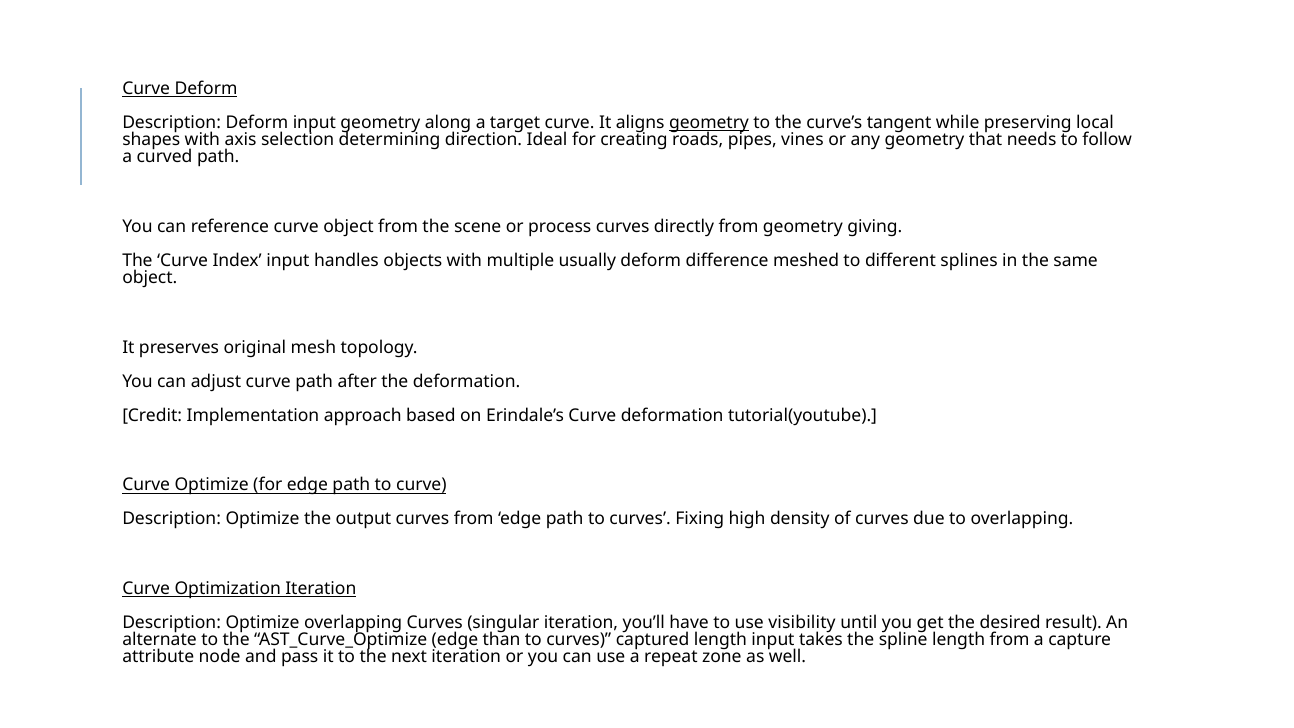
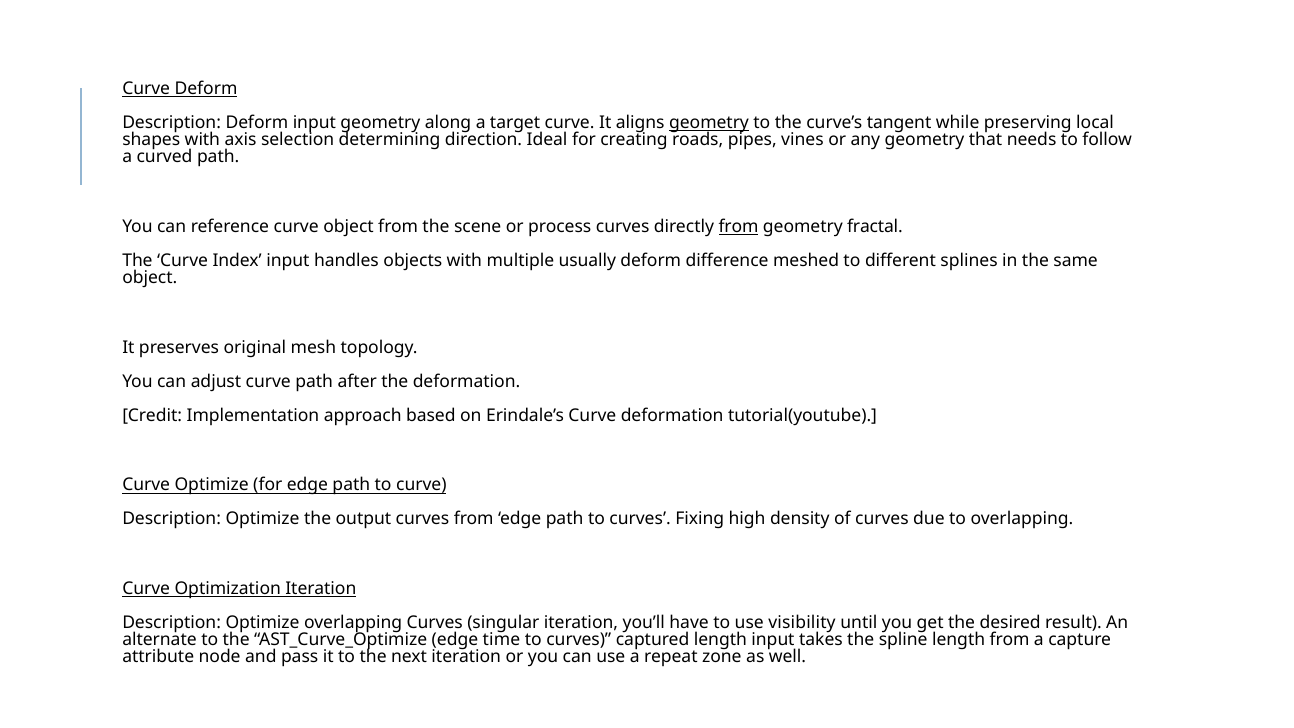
from underline: none -> present (739, 226)
giving: giving -> fractal (875, 226)
than: than -> time (501, 640)
